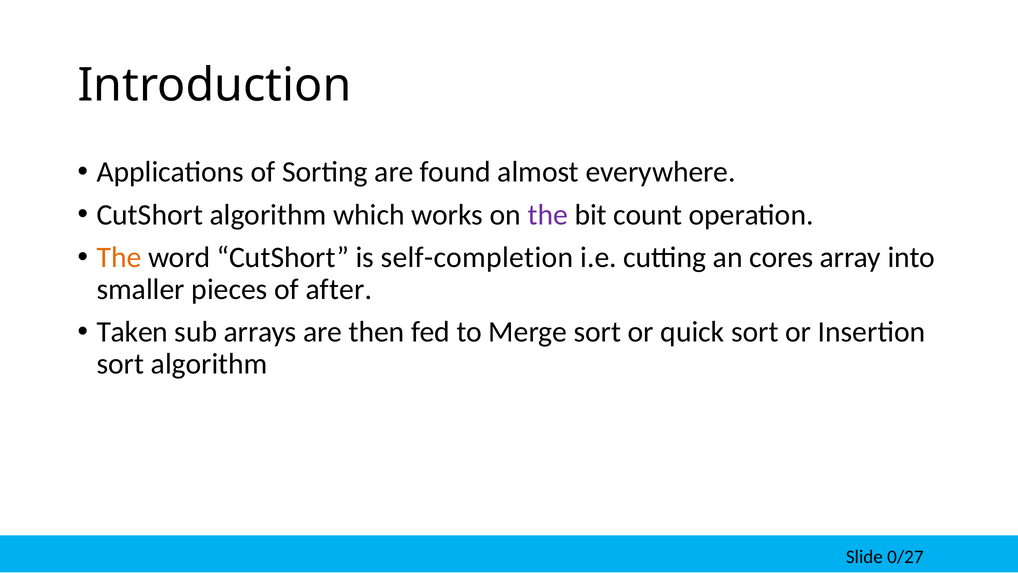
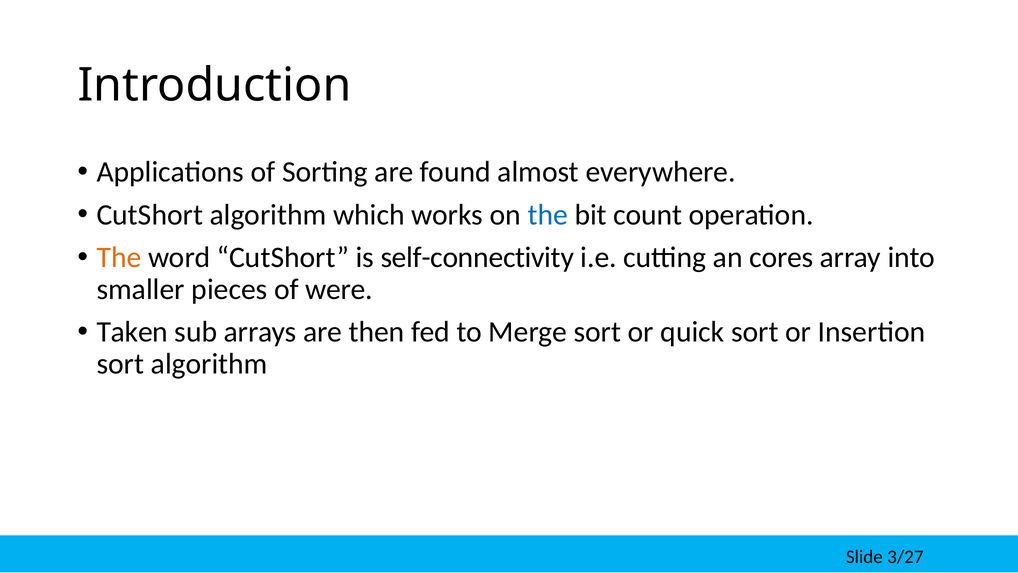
the colour: purple -> blue (548, 215)
self-completion: self-completion -> self-connectivity (477, 257)
after: after -> were (339, 289)
0/27: 0/27 -> 3/27 (905, 557)
